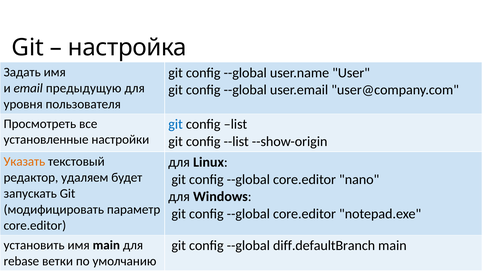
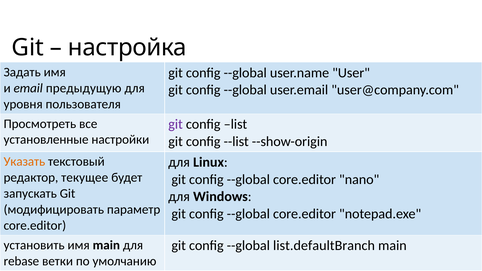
git colour: blue -> purple (176, 124)
удаляем: удаляем -> текущее (85, 178)
diff.defaultBranch: diff.defaultBranch -> list.defaultBranch (324, 246)
